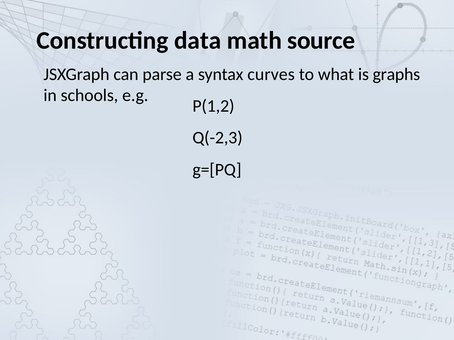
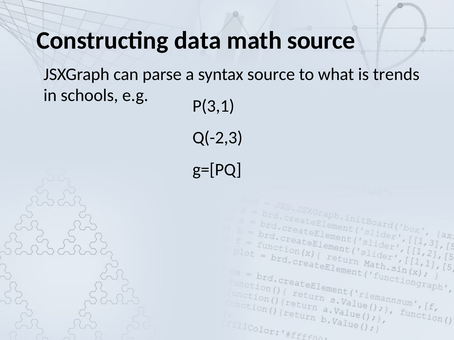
syntax curves: curves -> source (271, 74)
graphs: graphs -> trends (396, 74)
P(1,2: P(1,2 -> P(3,1 (213, 106)
